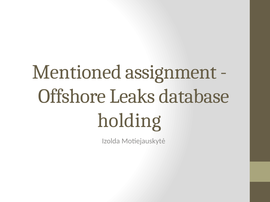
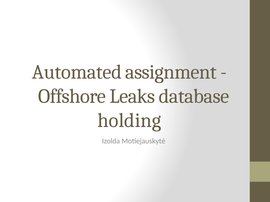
Mentioned: Mentioned -> Automated (77, 72)
